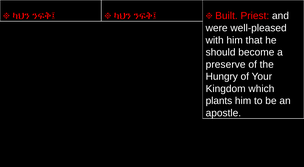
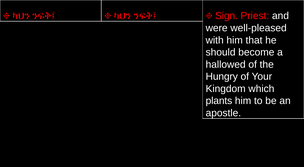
Built: Built -> Sign (227, 16)
preserve: preserve -> hallowed (226, 65)
